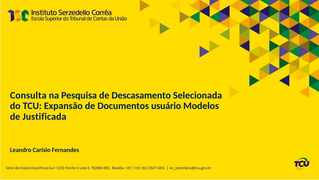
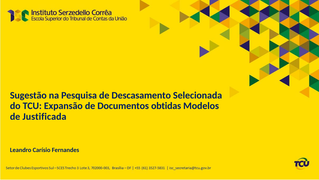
Consulta: Consulta -> Sugestão (28, 95)
usuário: usuário -> obtidas (166, 106)
